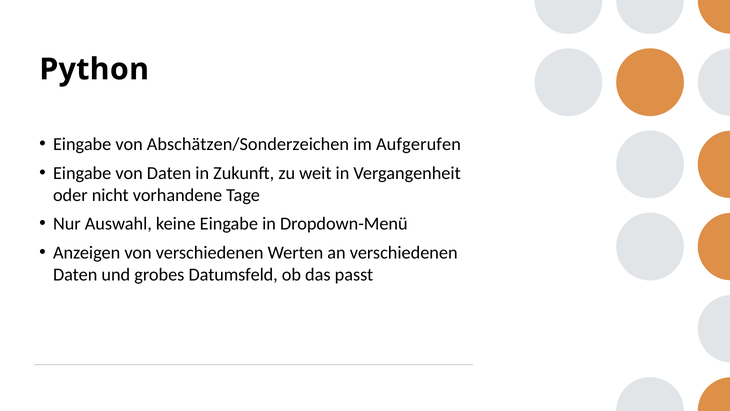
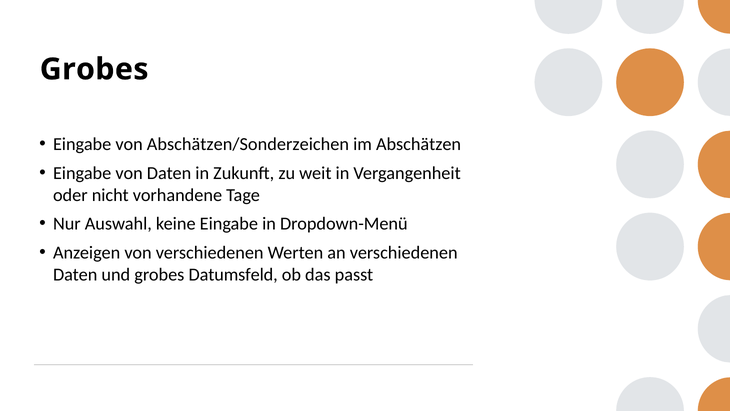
Python: Python -> Grobes (94, 69)
Aufgerufen: Aufgerufen -> Abschätzen (419, 144)
